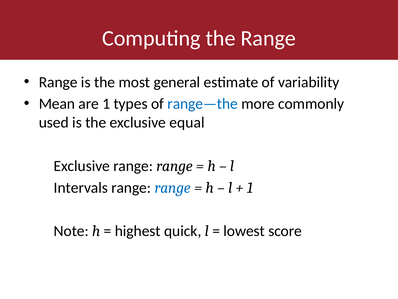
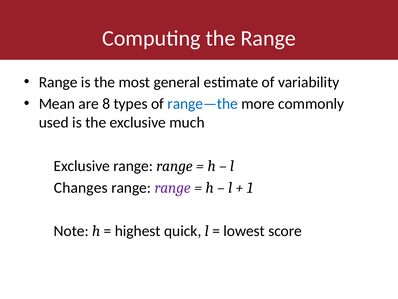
are 1: 1 -> 8 (106, 104)
equal: equal -> much (187, 122)
Intervals: Intervals -> Changes (81, 187)
range colour: blue -> purple (173, 187)
